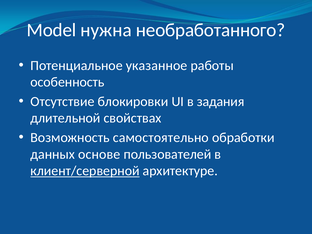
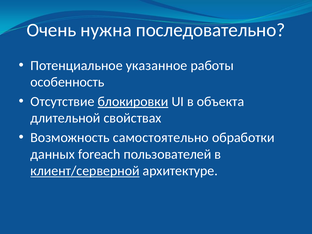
Model: Model -> Очень (51, 30)
необработанного: необработанного -> последовательно (211, 30)
блокировки underline: none -> present (133, 102)
задания: задания -> объекта (221, 102)
основе: основе -> foreach (99, 154)
